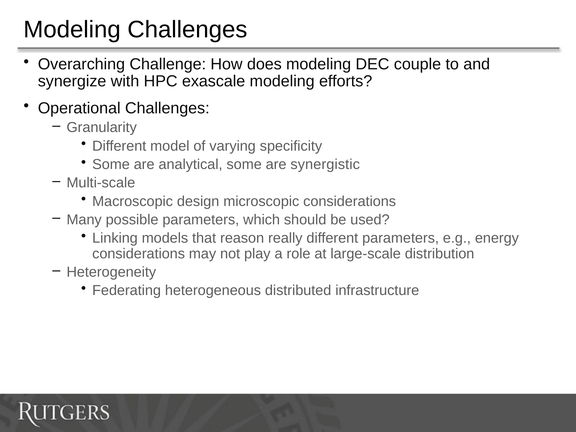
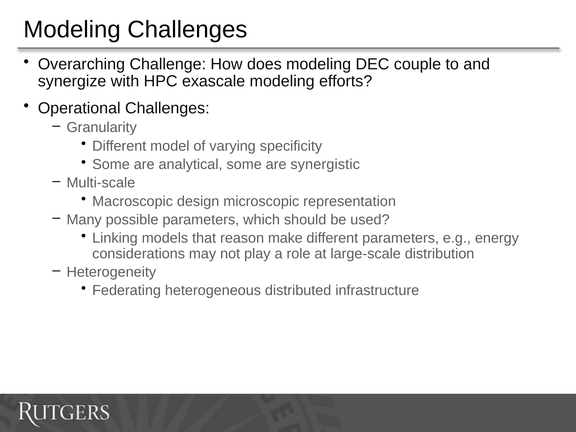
microscopic considerations: considerations -> representation (350, 201)
really: really -> make (285, 238)
